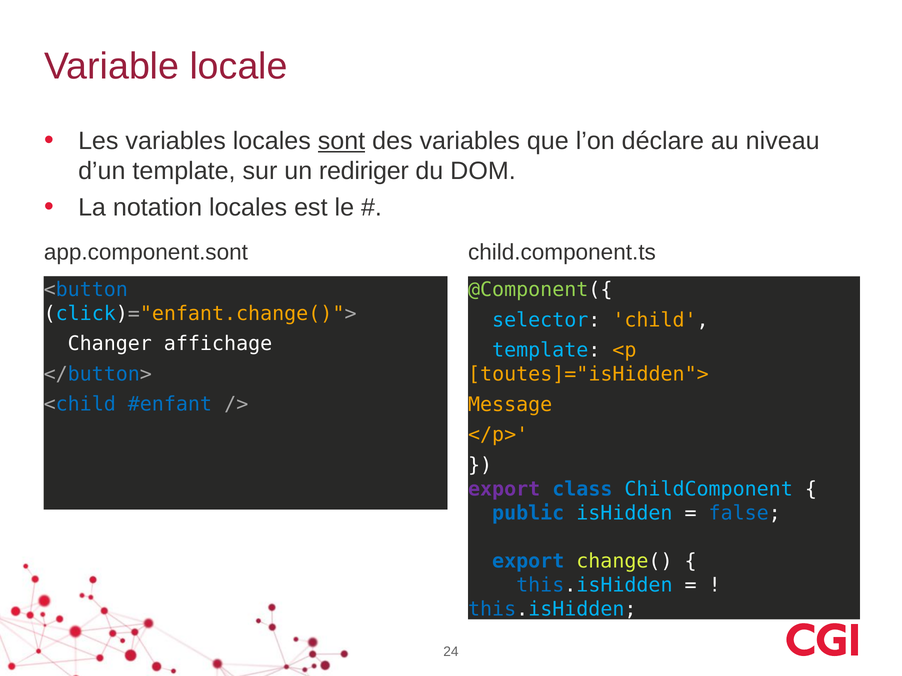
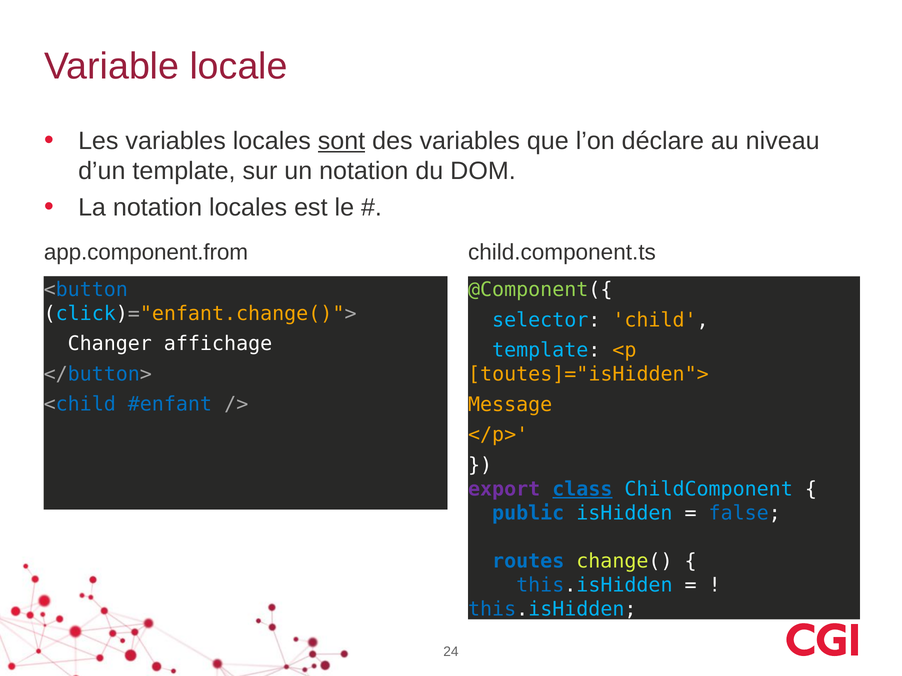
un rediriger: rediriger -> notation (364, 171)
app.component.sont: app.component.sont -> app.component.from (146, 253)
class underline: none -> present (582, 489)
export: export -> routes (528, 562)
